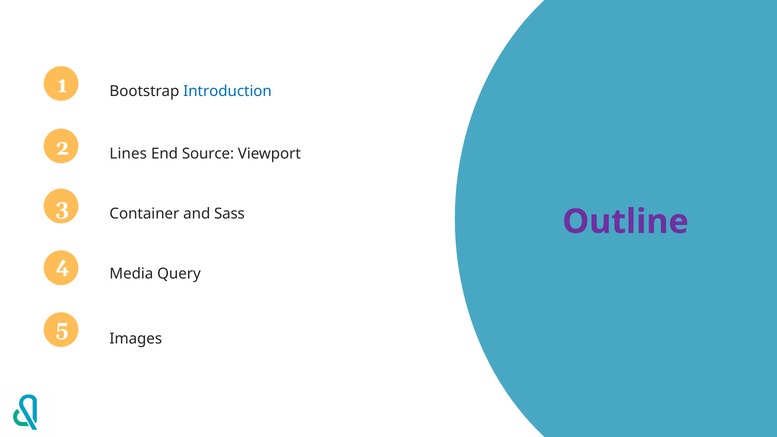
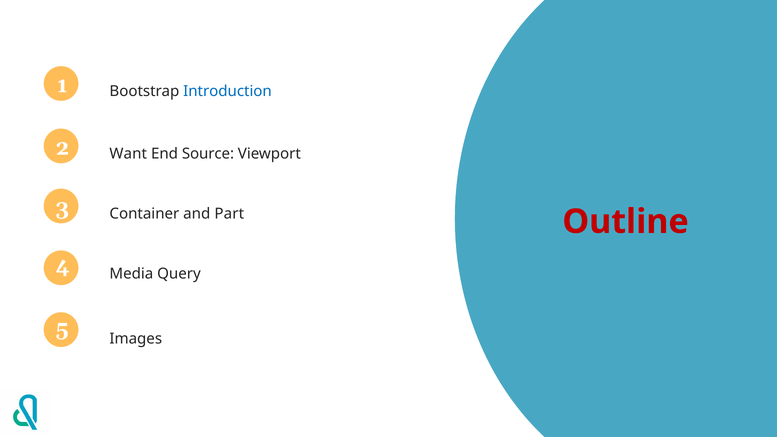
Lines: Lines -> Want (128, 154)
Sass: Sass -> Part (229, 214)
Outline colour: purple -> red (626, 222)
